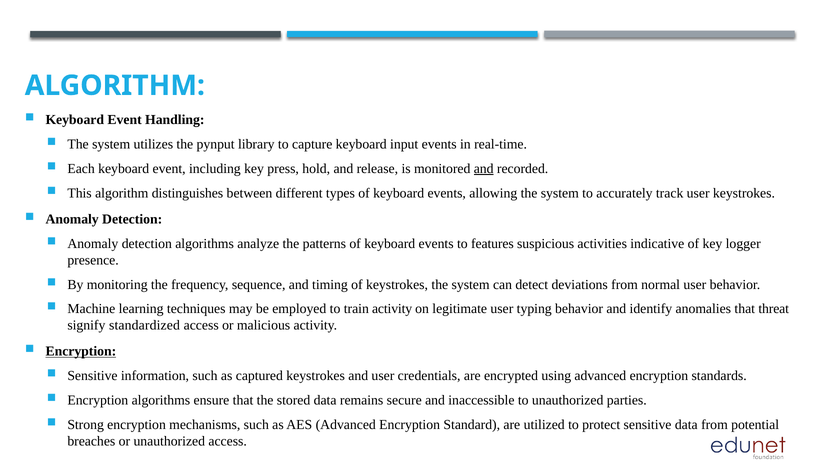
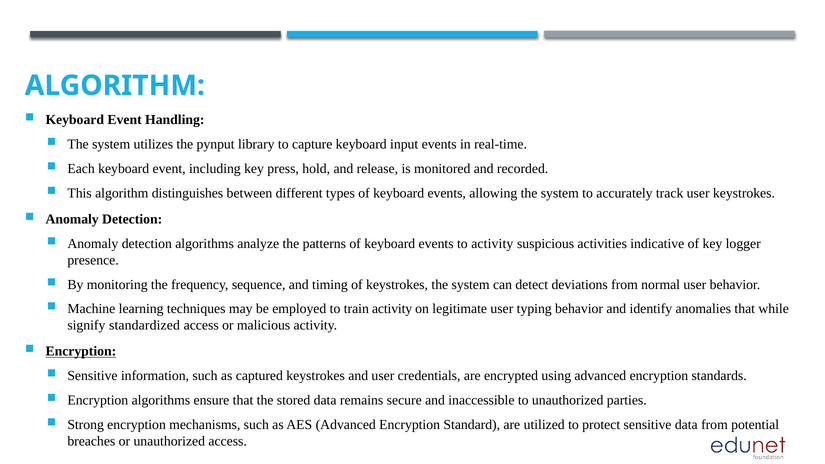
and underline: present -> none (484, 169)
to features: features -> activity (492, 244)
threat: threat -> while (774, 309)
